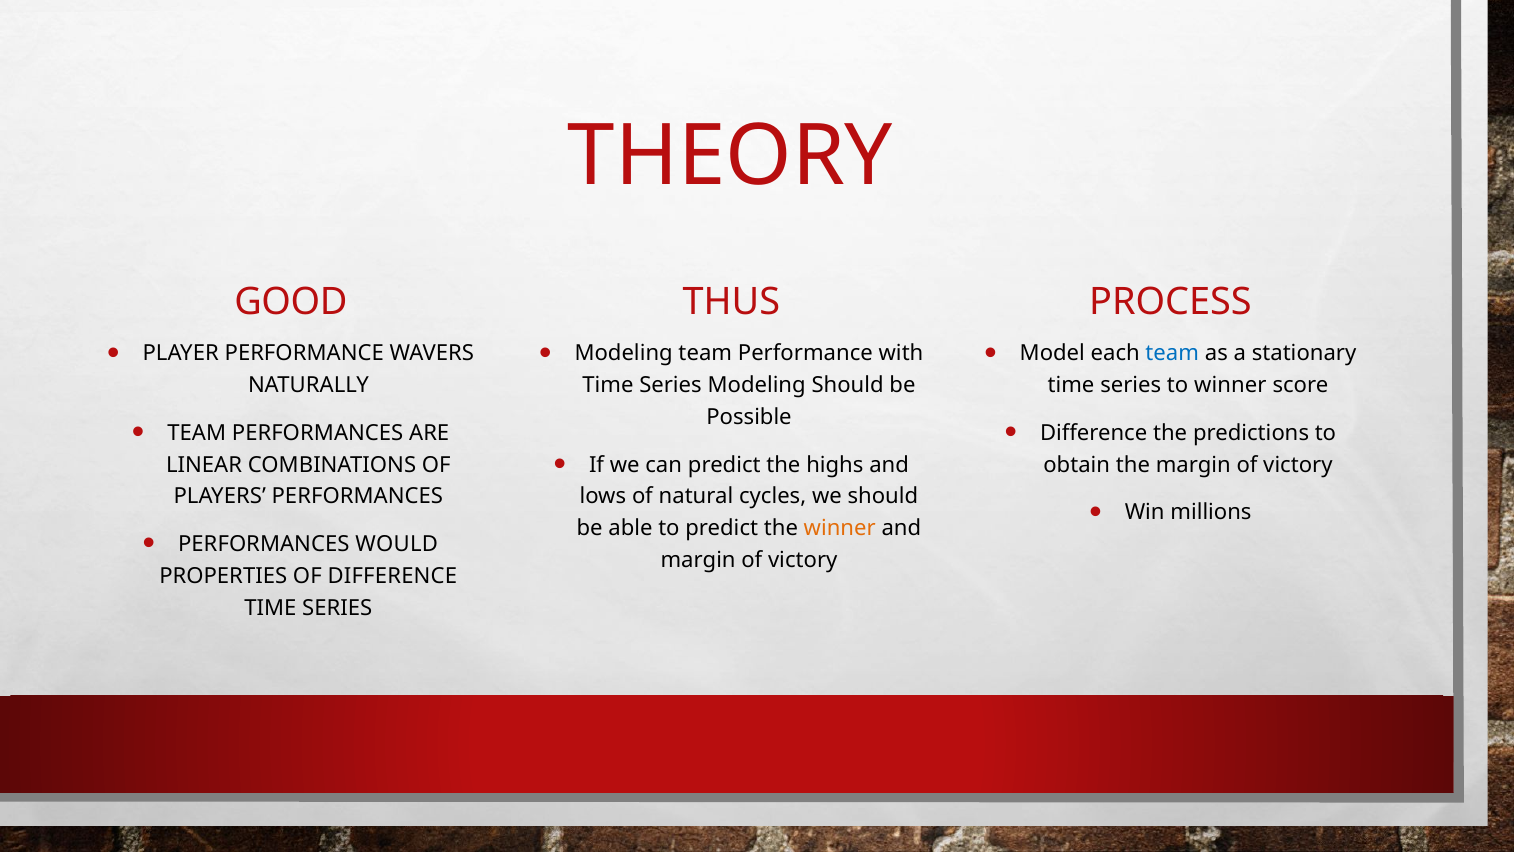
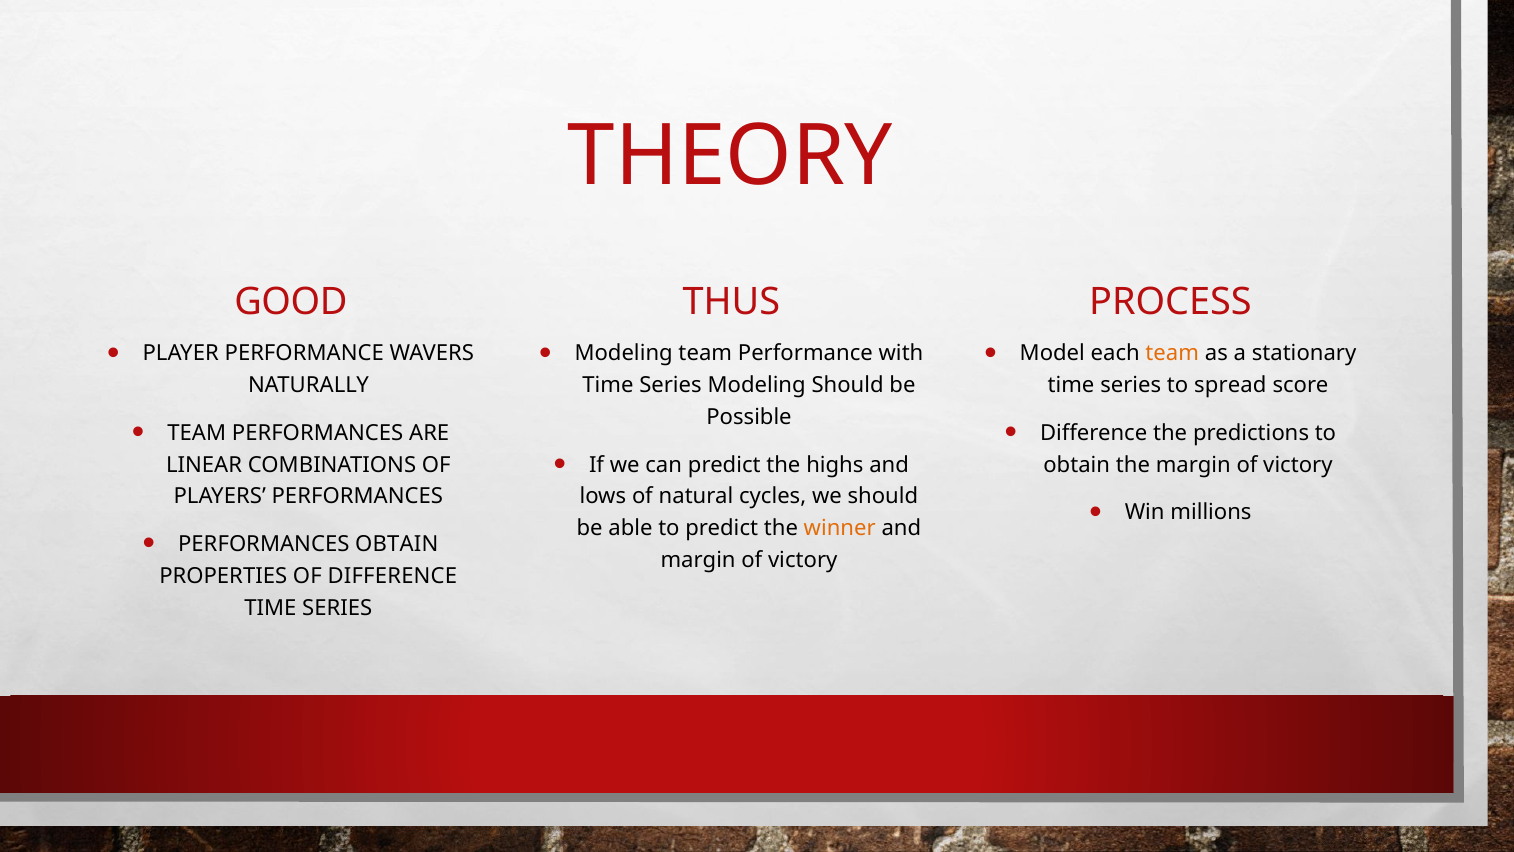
team colour: blue -> orange (1172, 354)
to winner: winner -> spread (1230, 385)
PERFORMANCES WOULD: WOULD -> OBTAIN (397, 544)
